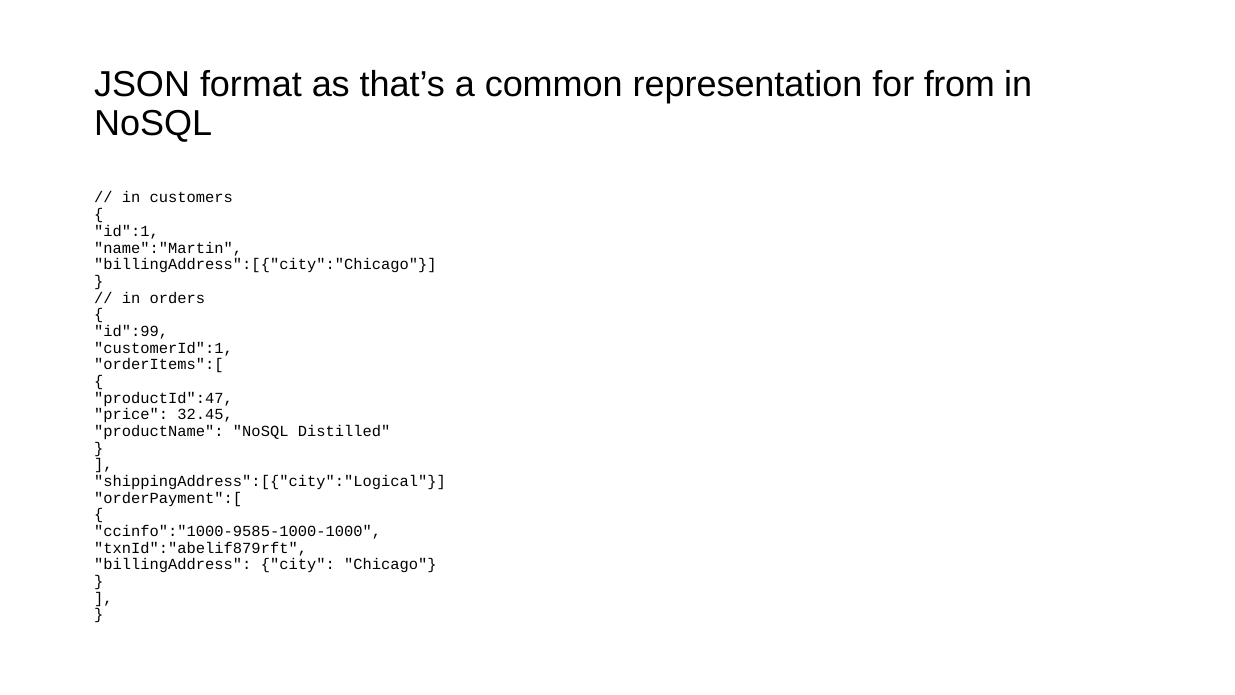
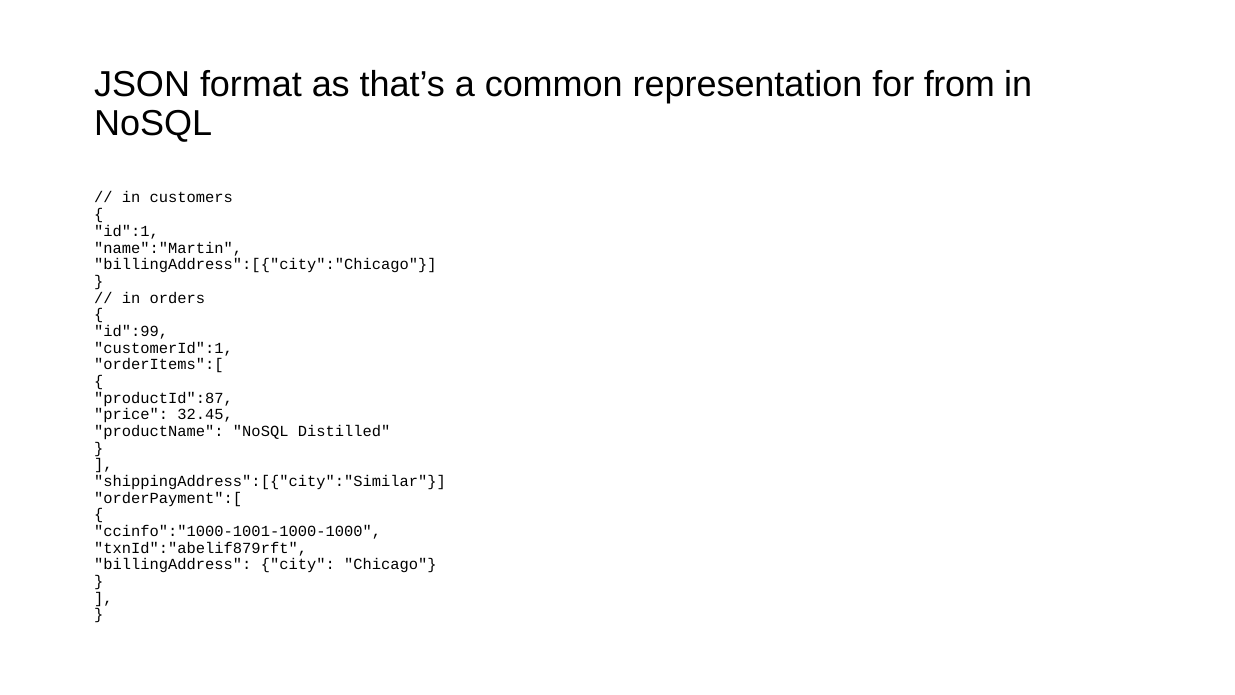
productId":47: productId":47 -> productId":87 (164, 398)
shippingAddress":[{"city":"Logical: shippingAddress":[{"city":"Logical -> shippingAddress":[{"city":"Similar (270, 481)
ccinfo":"1000-9585-1000-1000: ccinfo":"1000-9585-1000-1000 -> ccinfo":"1000-1001-1000-1000 (238, 531)
